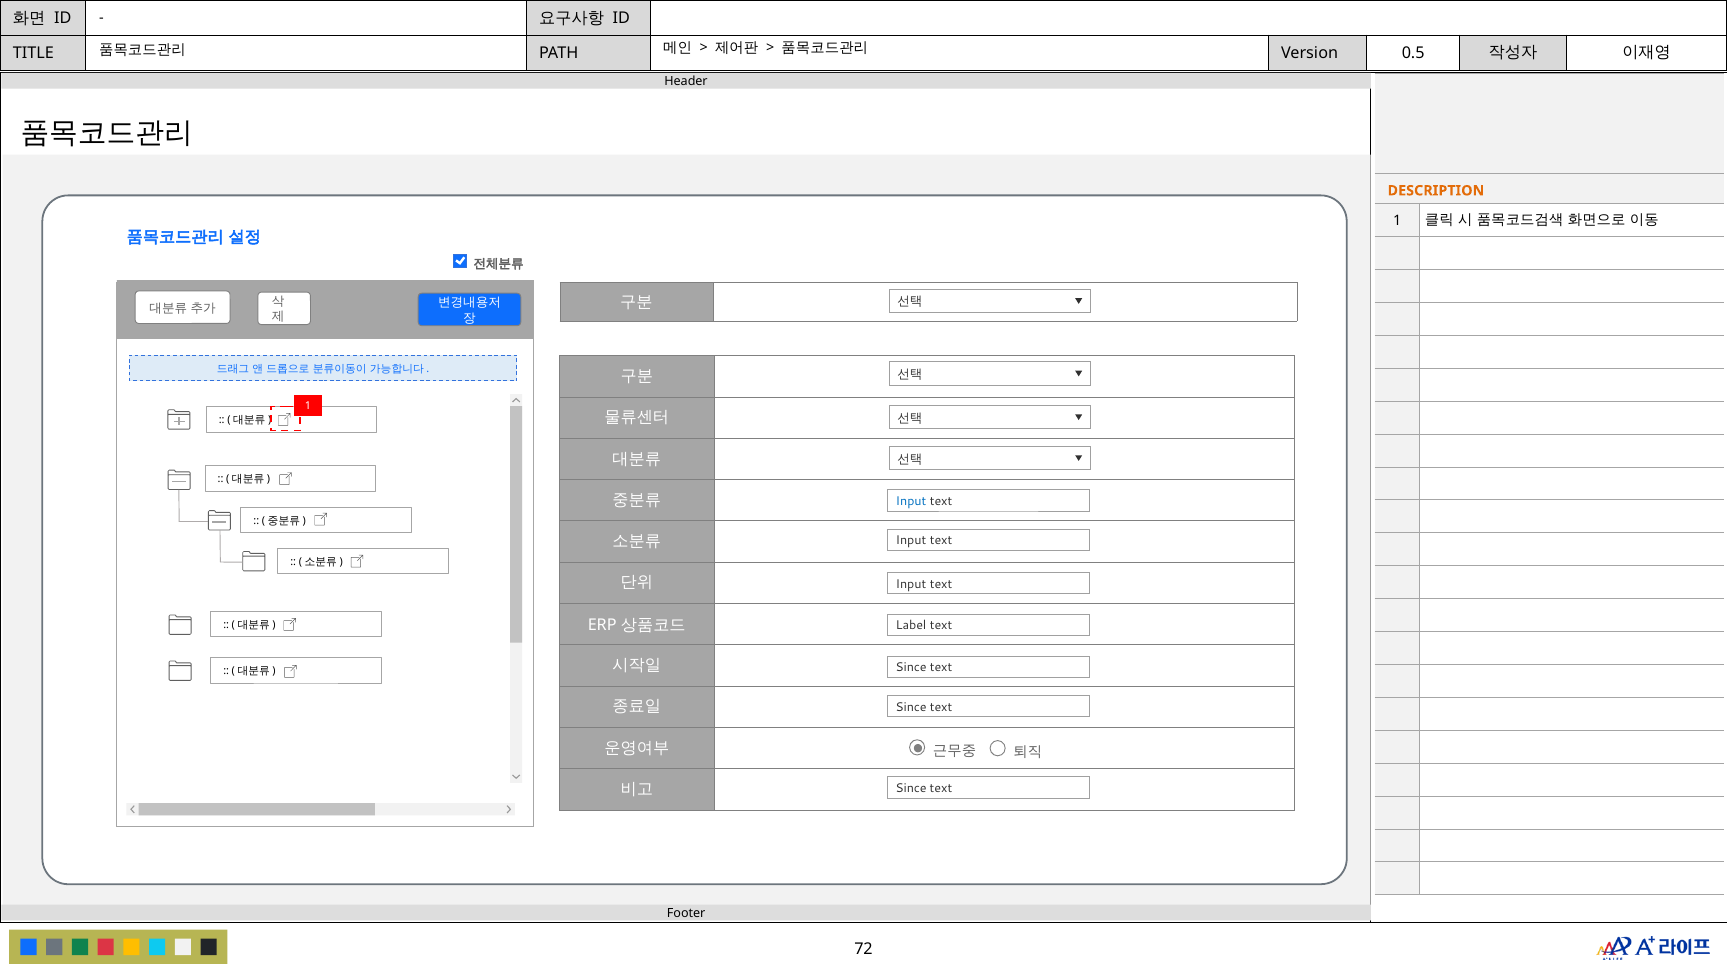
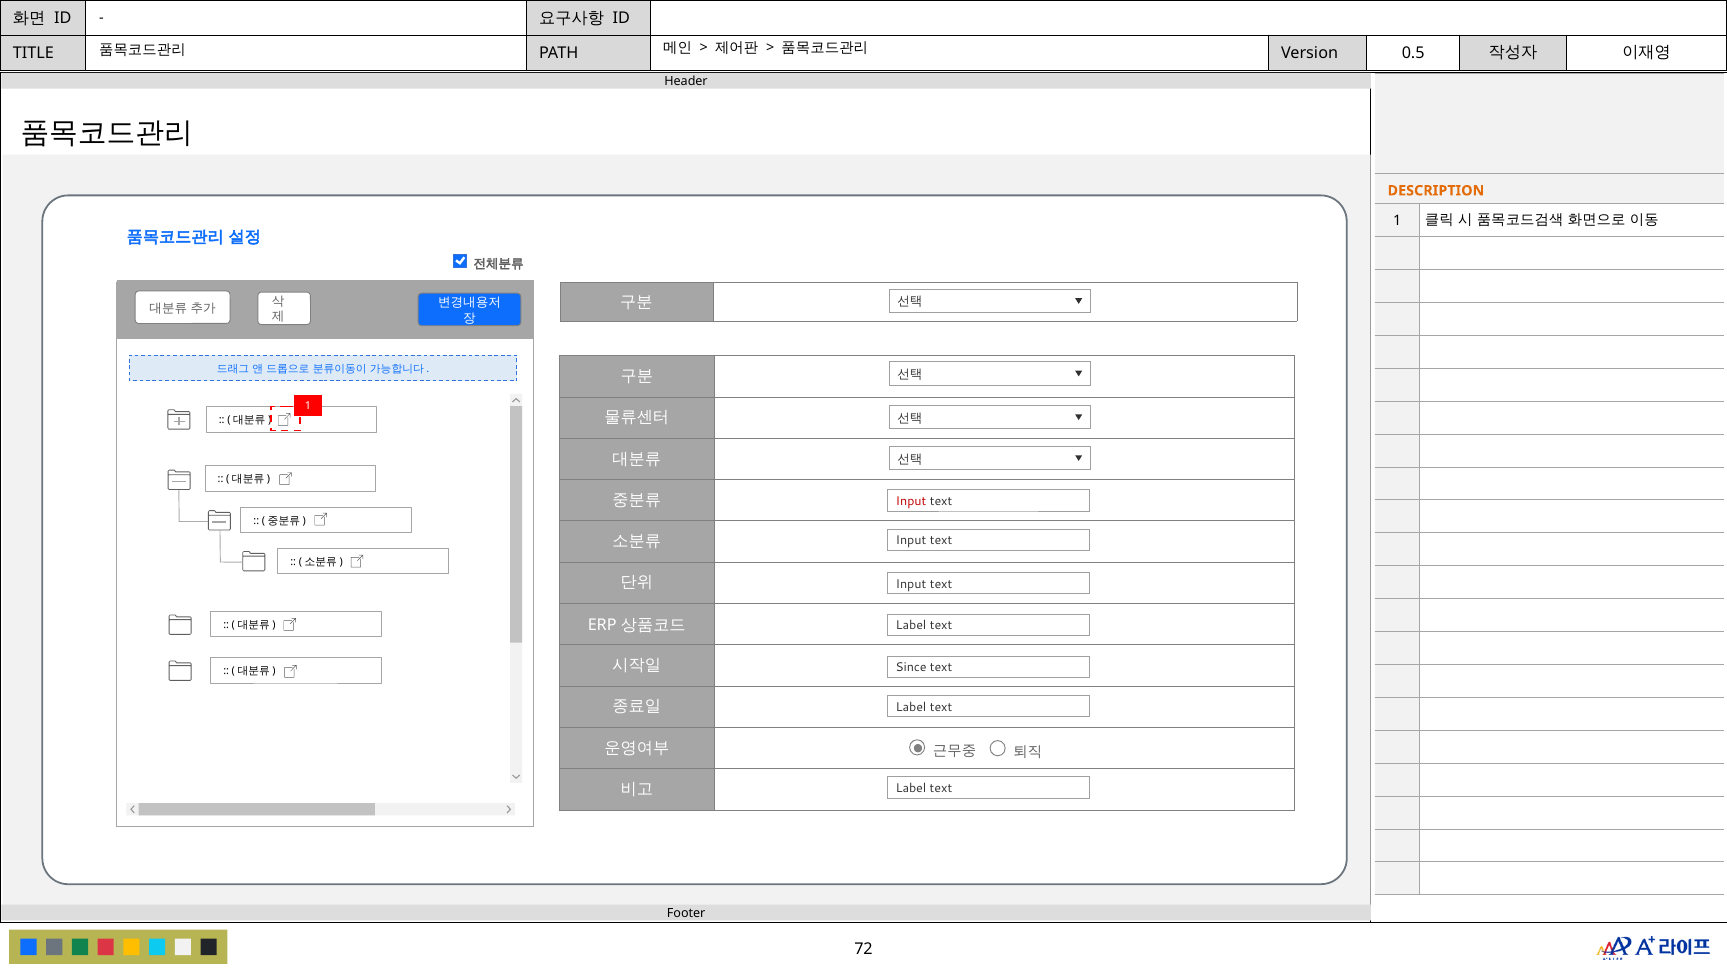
Input colour: blue -> red (911, 501)
Since: Since -> Label (911, 707)
Since: Since -> Label (911, 788)
